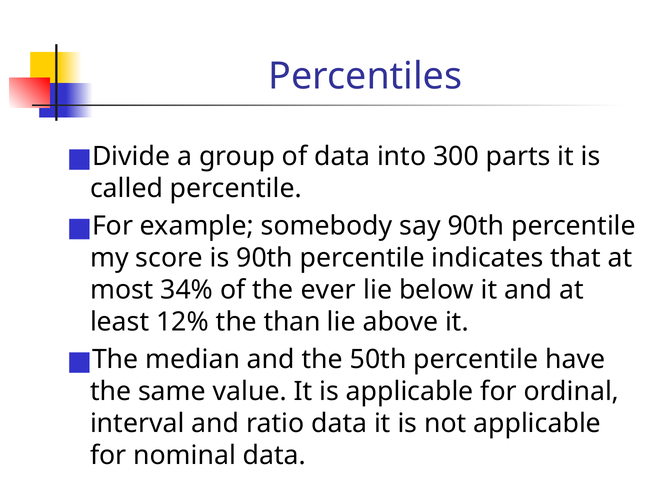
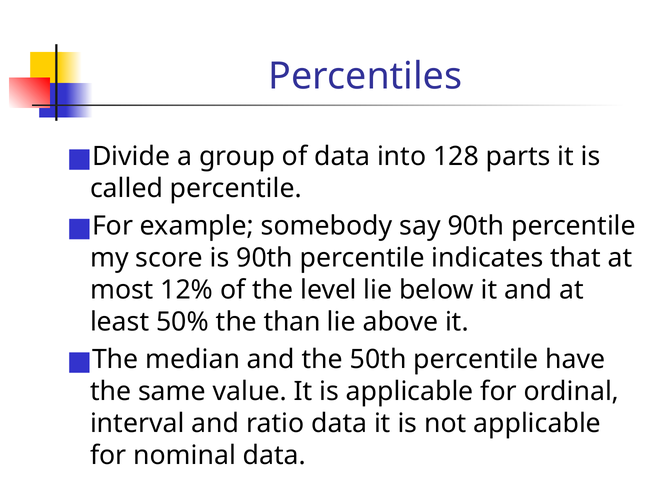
300: 300 -> 128 (456, 156)
34%: 34% -> 12% (187, 290)
ever: ever -> level (329, 290)
12%: 12% -> 50% (183, 322)
